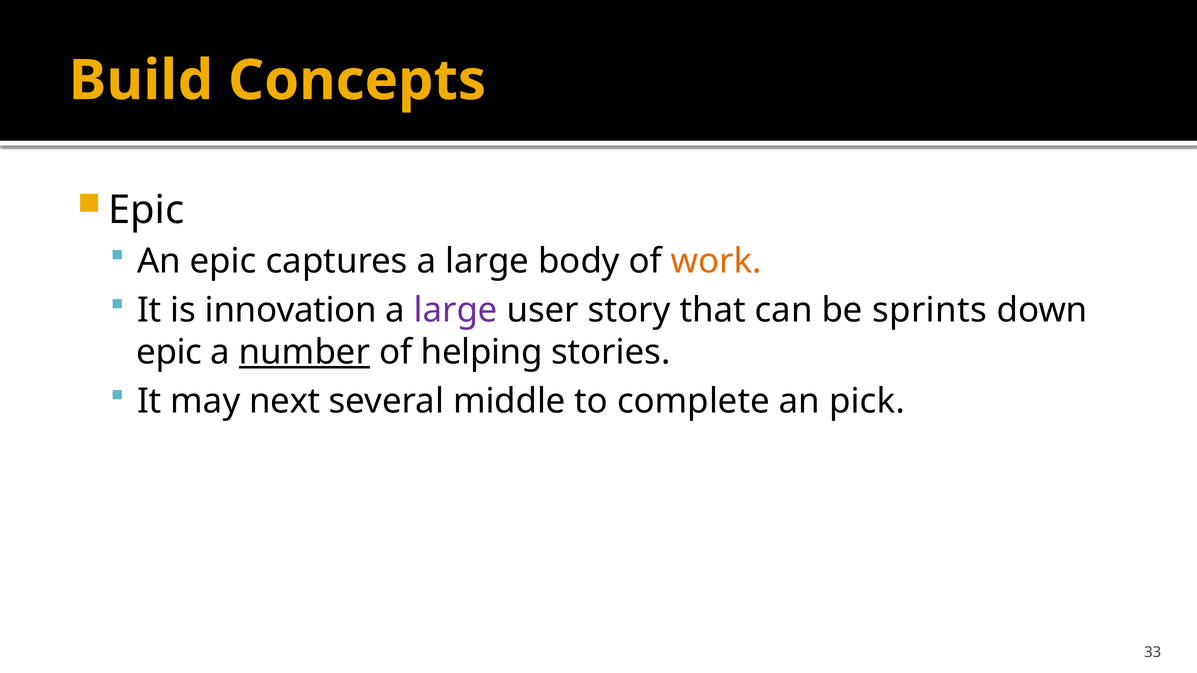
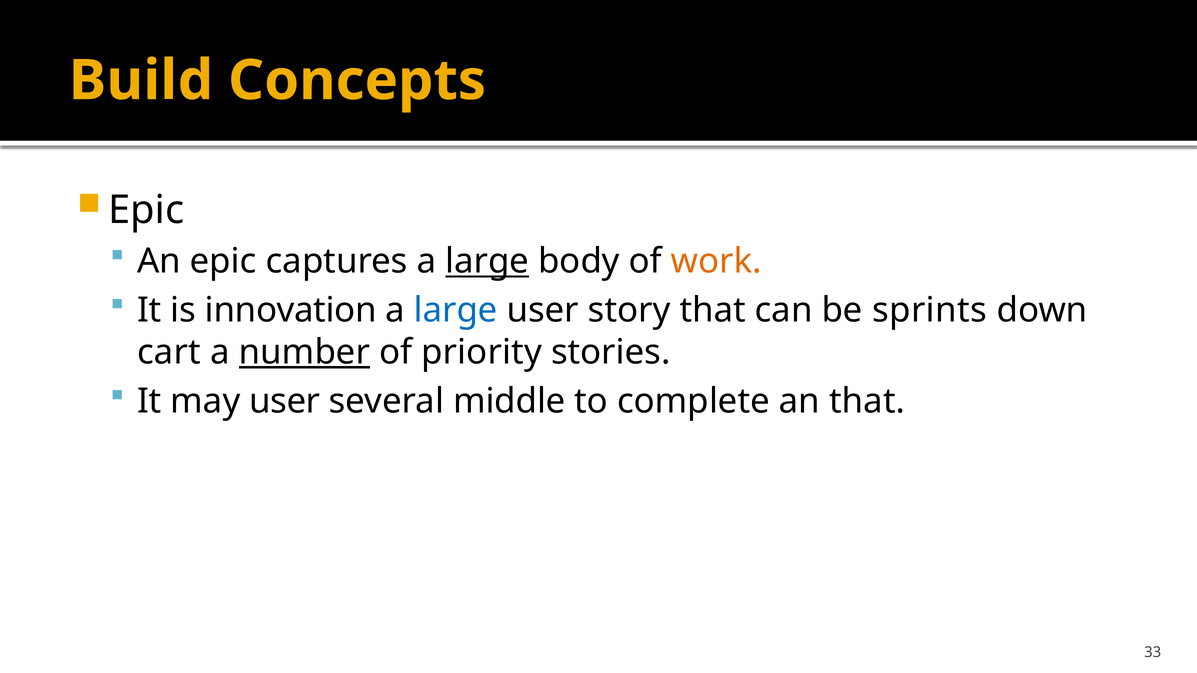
large underline: none -> present (487, 262)
large colour: purple -> blue (456, 310)
epic: epic -> cart (169, 352)
helping: helping -> priority (482, 352)
may next: next -> user (285, 401)
an pick: pick -> that (867, 401)
